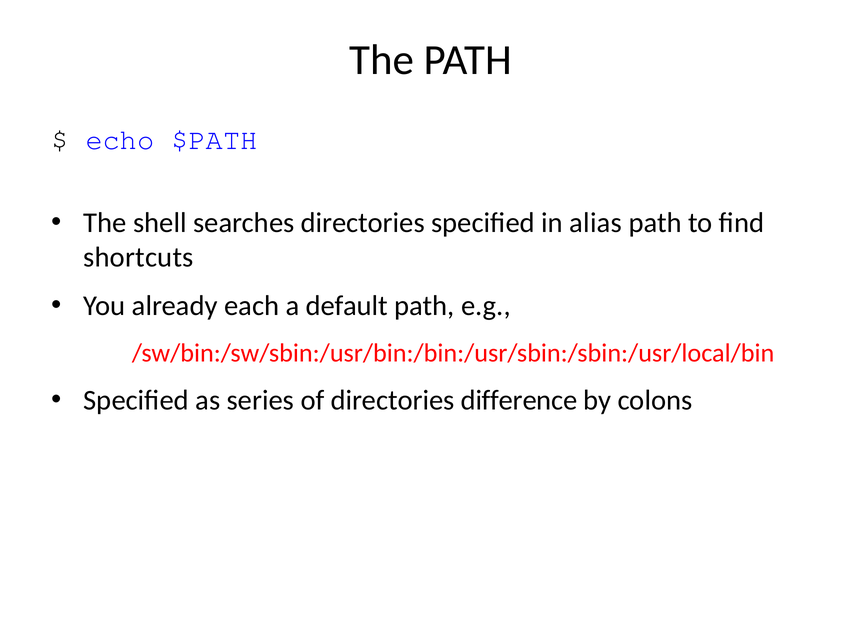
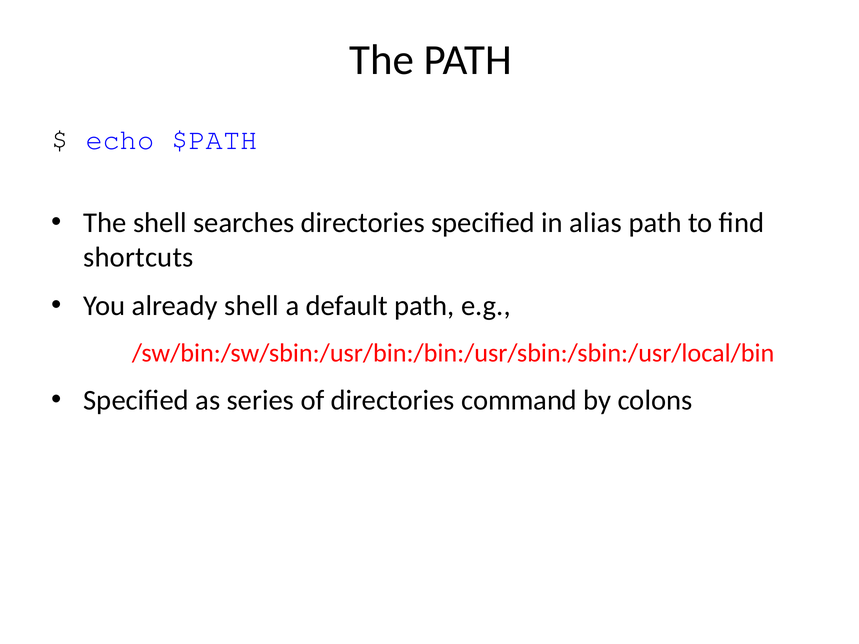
already each: each -> shell (252, 306)
difference: difference -> command (519, 400)
